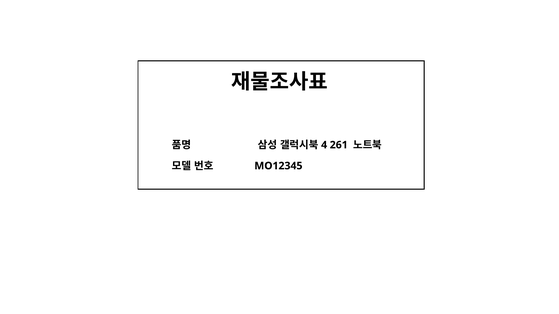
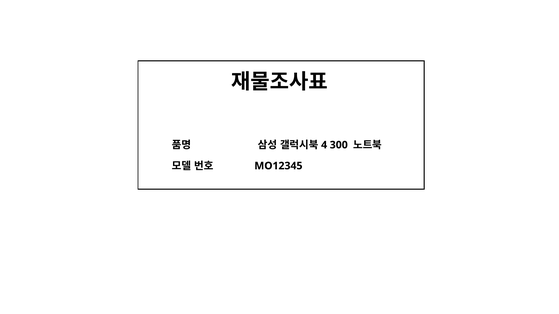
261: 261 -> 300 (339, 145)
